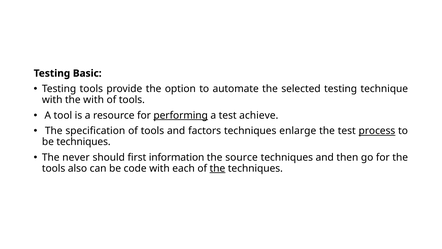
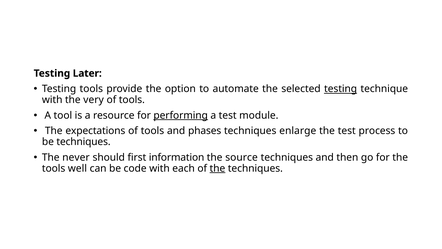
Basic: Basic -> Later (87, 73)
testing underline: none -> present (341, 89)
the with: with -> very (94, 100)
achieve: achieve -> module (259, 115)
specification: specification -> expectations (95, 131)
factors: factors -> phases (205, 131)
process underline: present -> none (377, 131)
also: also -> well (77, 168)
